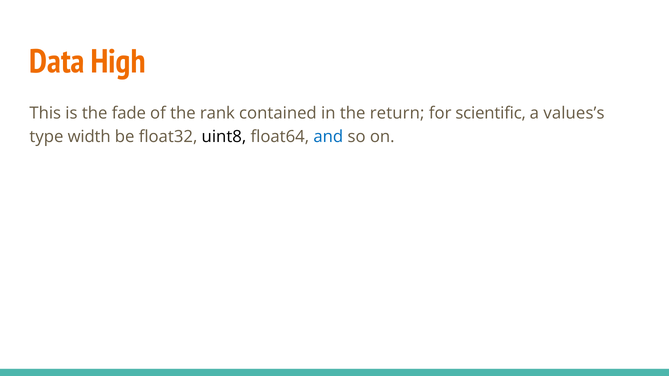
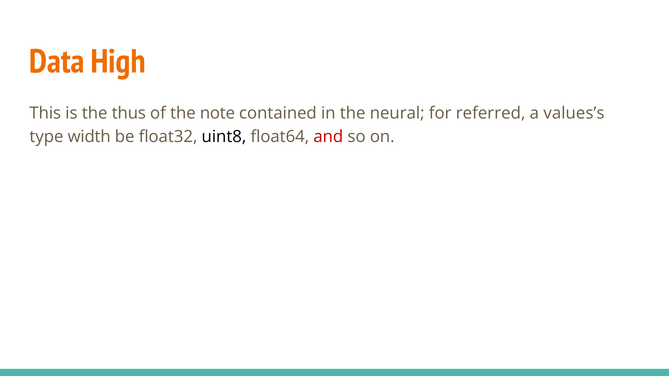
fade: fade -> thus (129, 114)
rank: rank -> note (217, 114)
return: return -> neural (397, 114)
scientific: scientific -> referred (491, 114)
and colour: blue -> red (328, 137)
